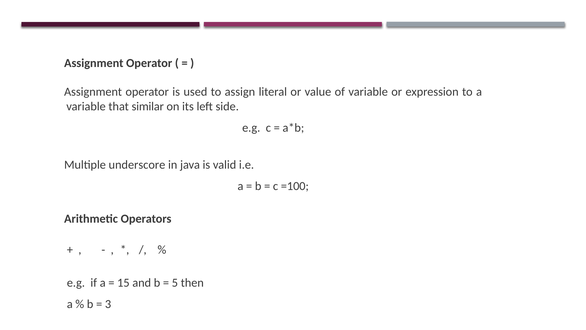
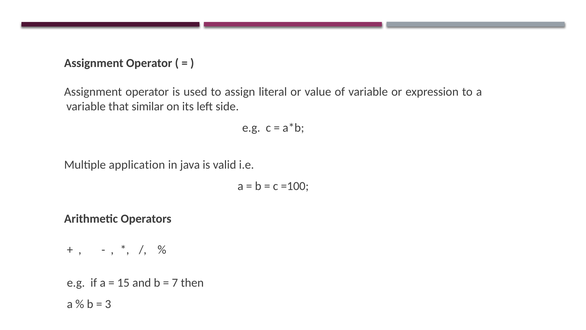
underscore: underscore -> application (137, 165)
5: 5 -> 7 (175, 282)
